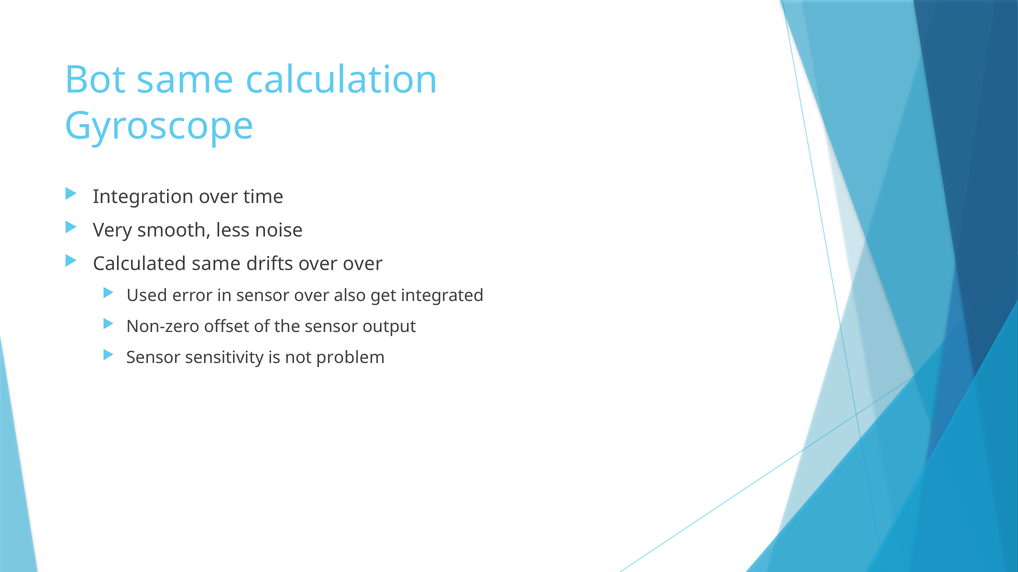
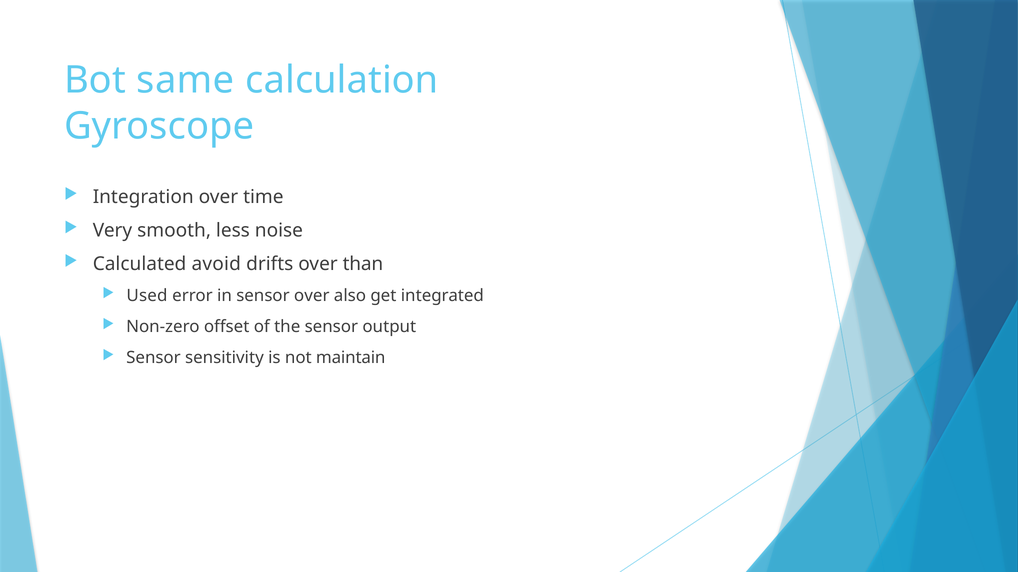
Calculated same: same -> avoid (216, 264)
over over: over -> than (363, 264)
problem: problem -> maintain (351, 358)
